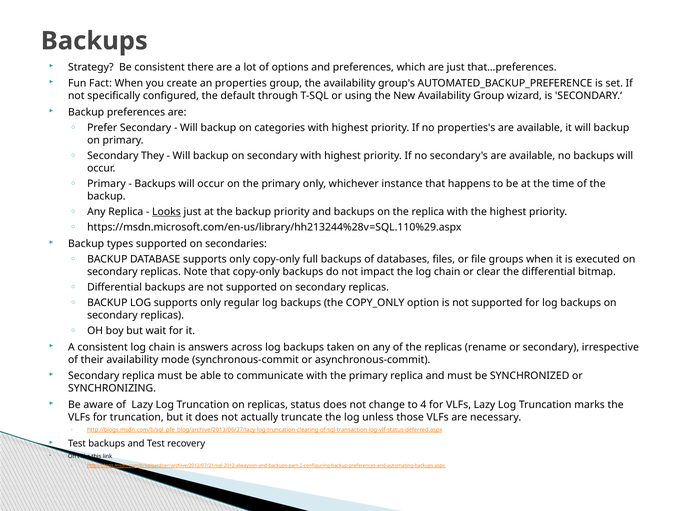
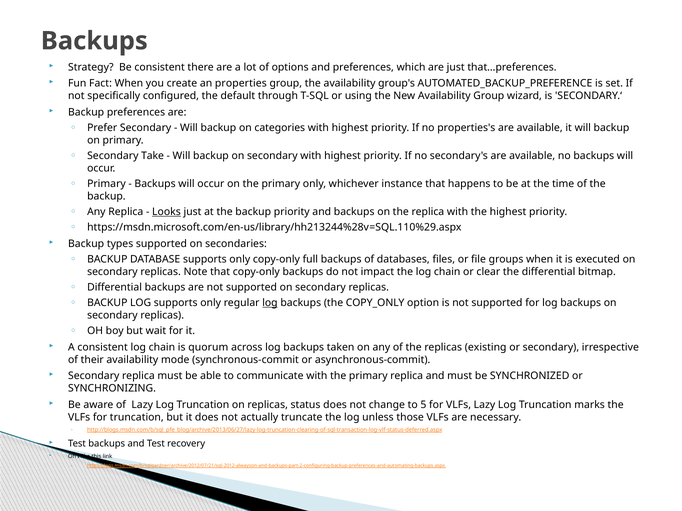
They: They -> Take (153, 156)
log underline: none -> present (270, 303)
answers: answers -> quorum (208, 348)
rename: rename -> existing (486, 348)
4: 4 -> 5 (423, 405)
